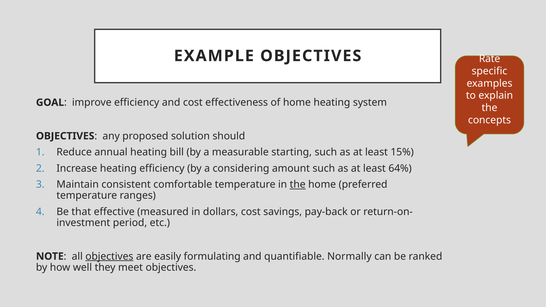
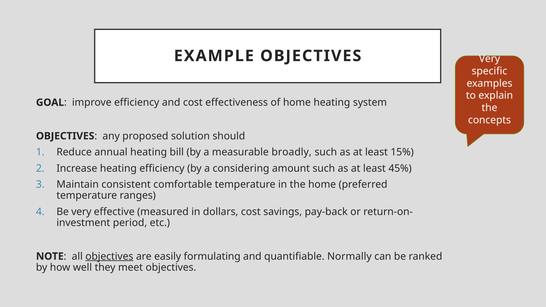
Rate: Rate -> Very (490, 59)
starting: starting -> broadly (292, 152)
64%: 64% -> 45% (400, 168)
the underline: present -> none (298, 185)
Be that: that -> very (81, 212)
